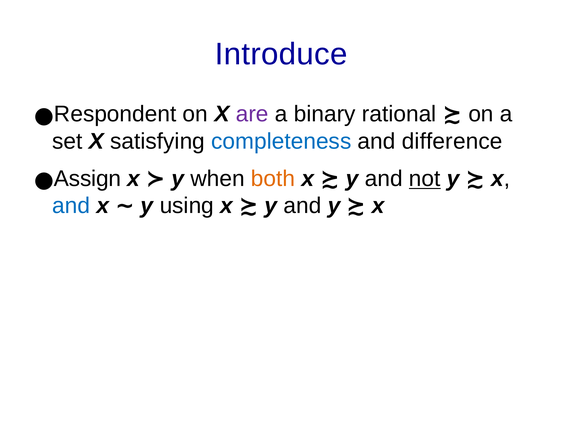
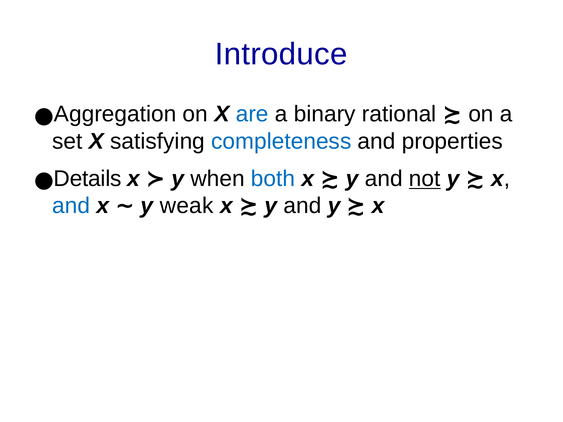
Respondent: Respondent -> Aggregation (115, 114)
are colour: purple -> blue (252, 114)
difference: difference -> properties (452, 141)
both colour: orange -> blue (273, 179)
Assign: Assign -> Details (88, 179)
using: using -> weak (187, 206)
